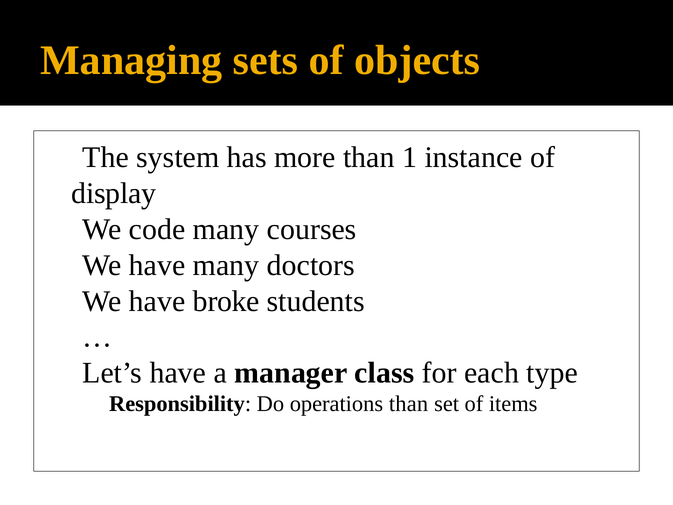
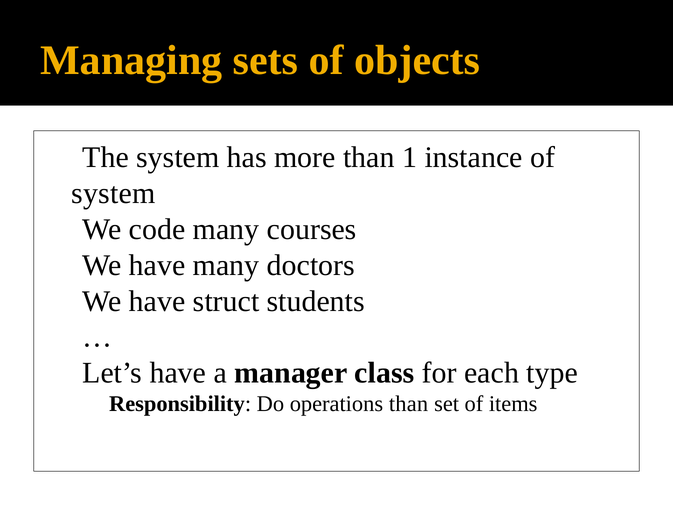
display: display -> system (114, 193)
broke: broke -> struct (226, 301)
